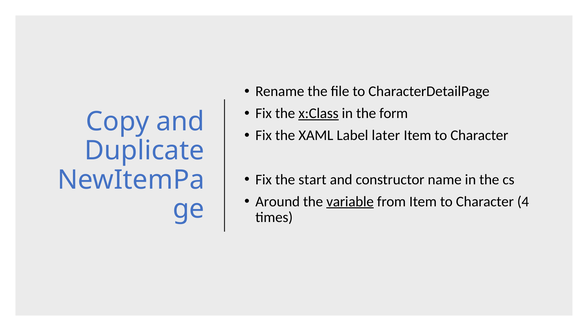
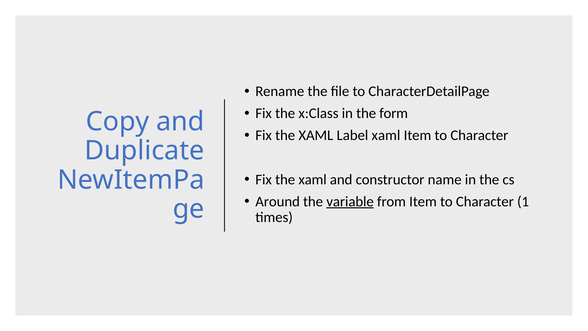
x:Class underline: present -> none (318, 113)
Label later: later -> xaml (386, 135)
start: start -> xaml (313, 179)
4: 4 -> 1 (523, 201)
